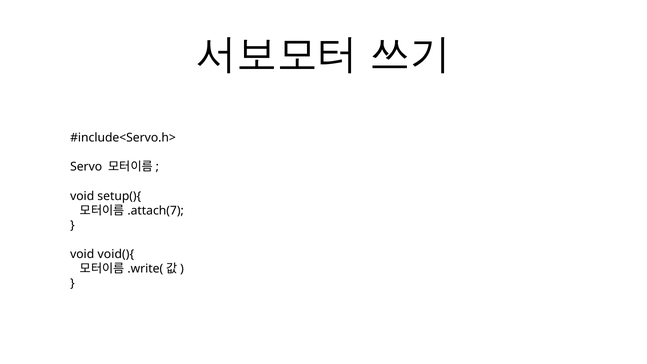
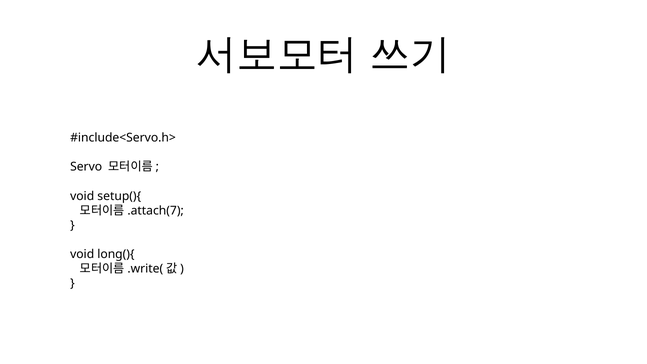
void(){: void(){ -> long(){ (116, 254)
